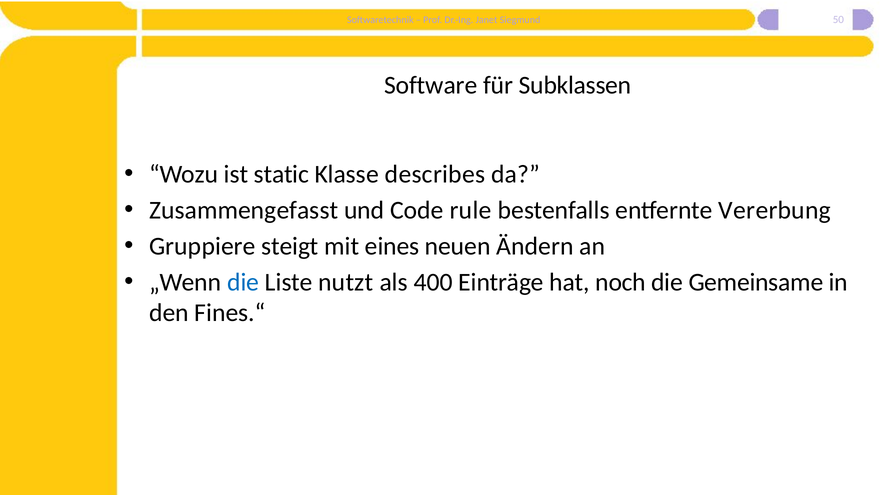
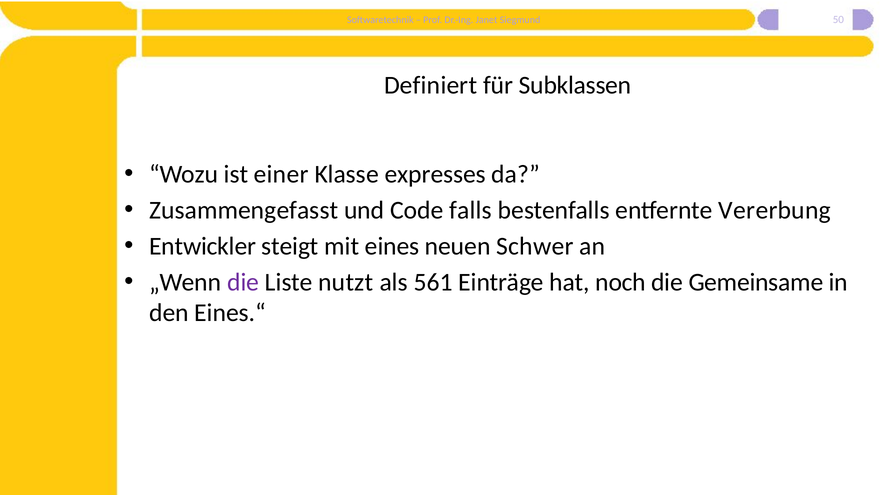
Software: Software -> Definiert (431, 85)
static: static -> einer (281, 174)
describes: describes -> expresses (435, 174)
rule: rule -> falls (471, 210)
Gruppiere: Gruppiere -> Entwickler (203, 246)
Ändern: Ändern -> Schwer (535, 246)
die colour: blue -> purple (243, 282)
400: 400 -> 561 (433, 282)
Fines.“: Fines.“ -> Eines.“ (230, 313)
